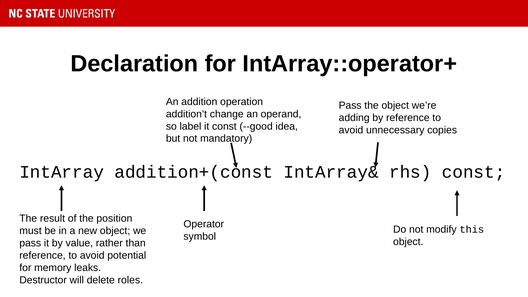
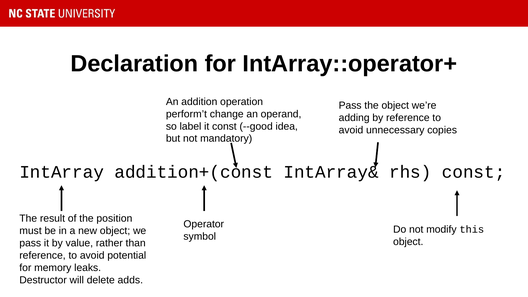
addition’t: addition’t -> perform’t (186, 114)
roles: roles -> adds (130, 280)
